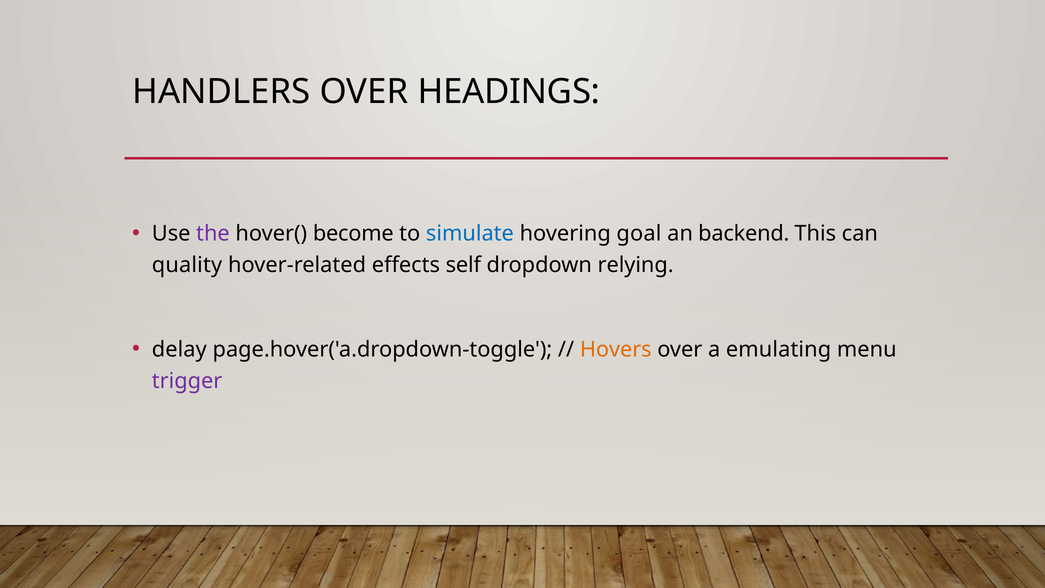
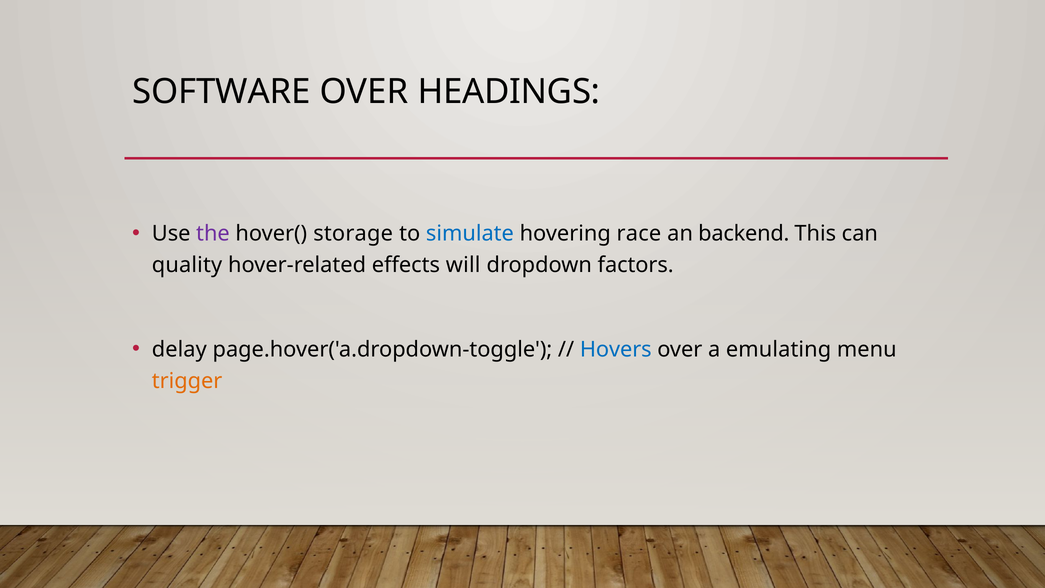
HANDLERS: HANDLERS -> SOFTWARE (221, 92)
become: become -> storage (353, 234)
goal: goal -> race (639, 234)
self: self -> will (463, 265)
relying: relying -> factors (636, 265)
Hovers colour: orange -> blue (616, 349)
trigger colour: purple -> orange (187, 381)
